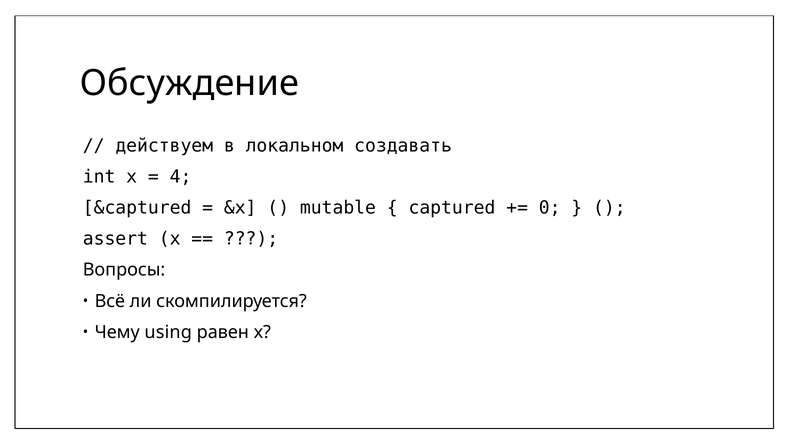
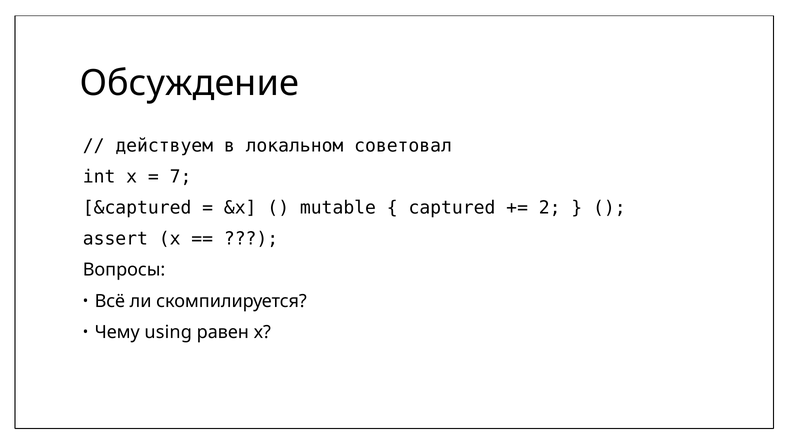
создавать: создавать -> советовал (403, 146)
4: 4 -> 7 (181, 177)
0: 0 -> 2 (550, 208)
